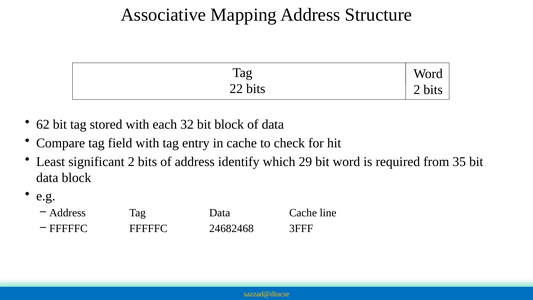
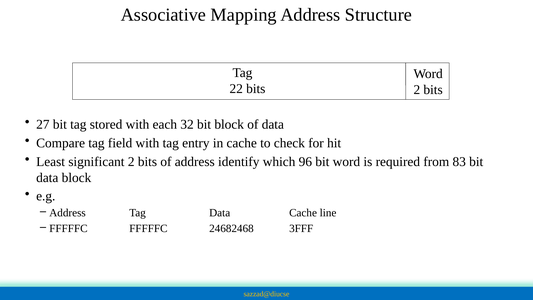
62: 62 -> 27 (43, 124)
29: 29 -> 96 (305, 161)
35: 35 -> 83 (459, 161)
